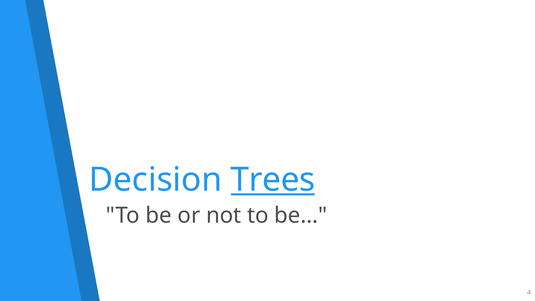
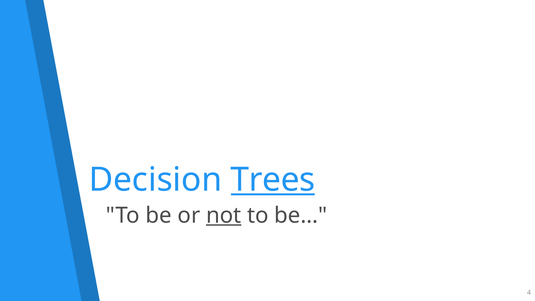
not underline: none -> present (224, 215)
